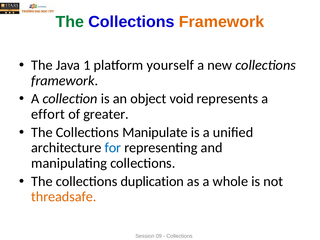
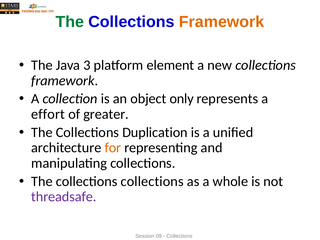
1: 1 -> 3 (87, 65)
yourself: yourself -> element (170, 65)
void: void -> only (182, 99)
Manipulate: Manipulate -> Duplication (155, 132)
for colour: blue -> orange (113, 148)
collections duplication: duplication -> collections (152, 181)
threadsafe colour: orange -> purple (64, 197)
